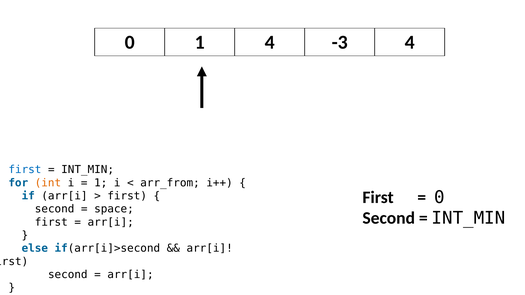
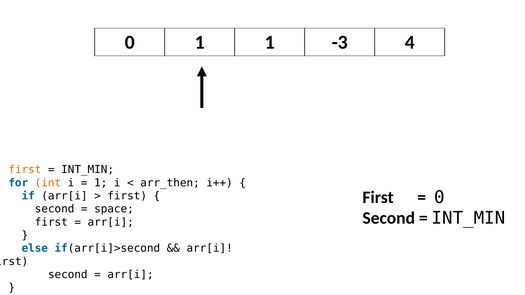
1 4: 4 -> 1 (270, 42)
first colour: blue -> orange (25, 170)
arr_from: arr_from -> arr_then (170, 183)
